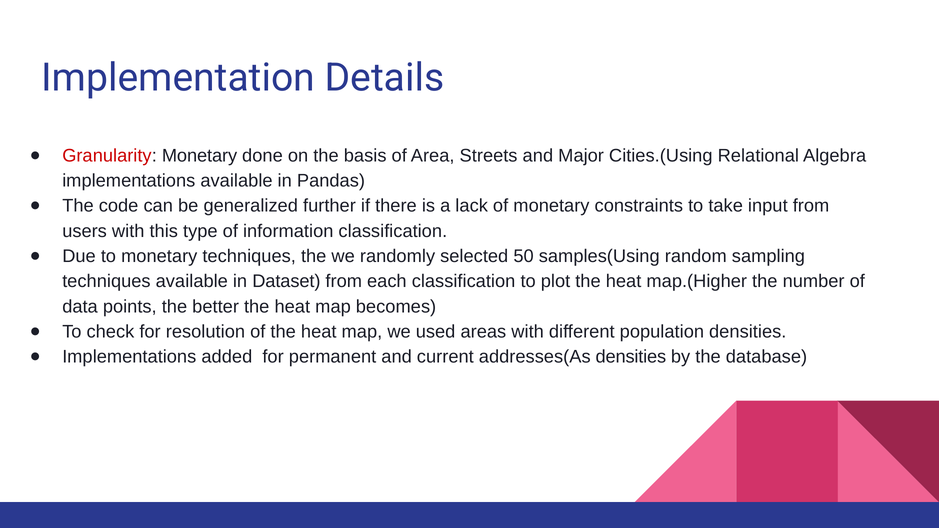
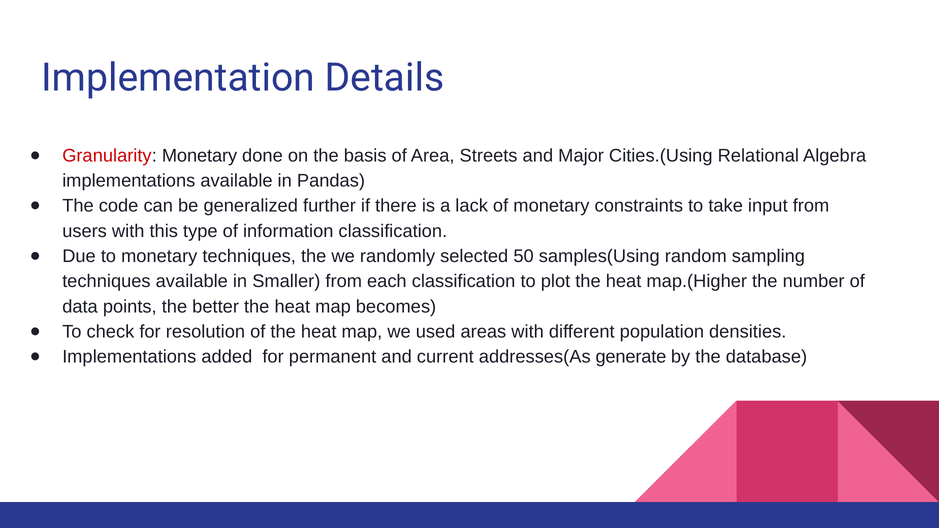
Dataset: Dataset -> Smaller (286, 282)
addresses(As densities: densities -> generate (631, 357)
